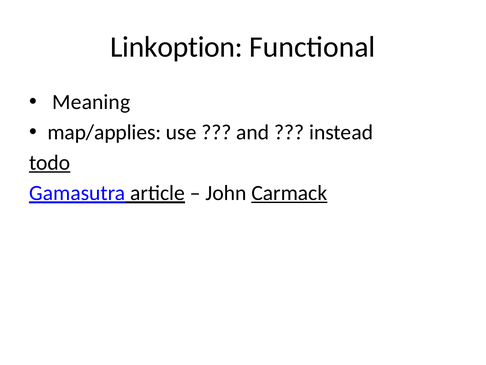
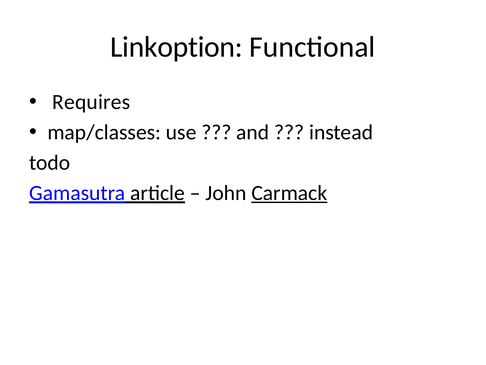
Meaning: Meaning -> Requires (91, 102)
map/applies: map/applies -> map/classes (104, 132)
todo underline: present -> none (50, 163)
